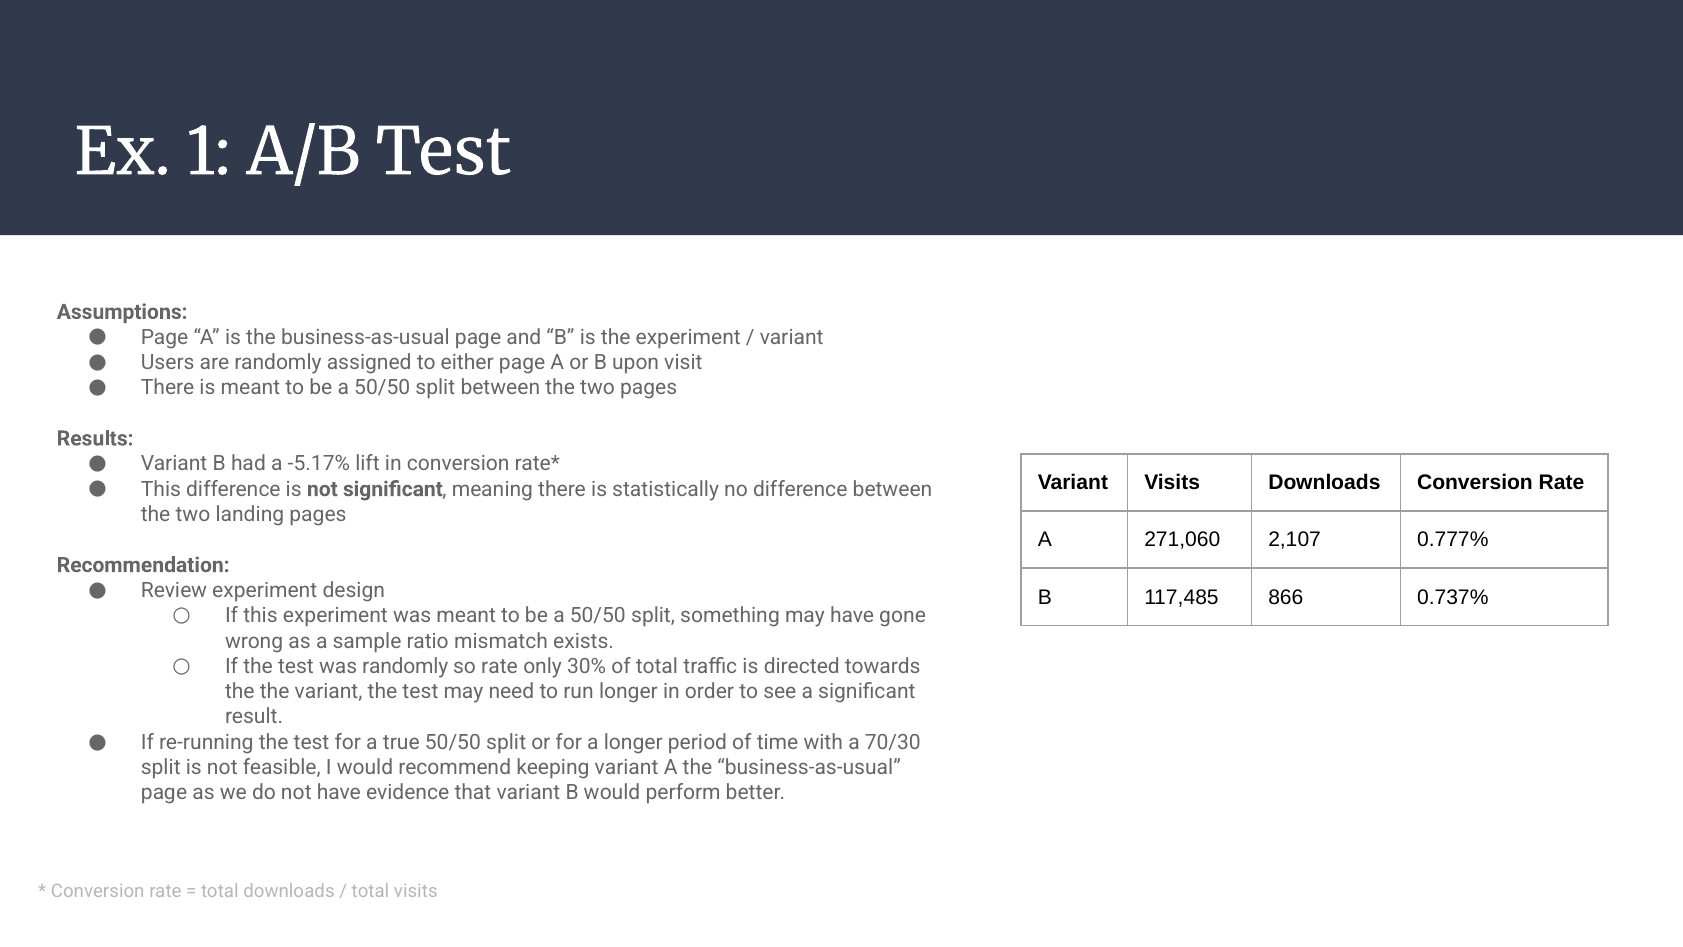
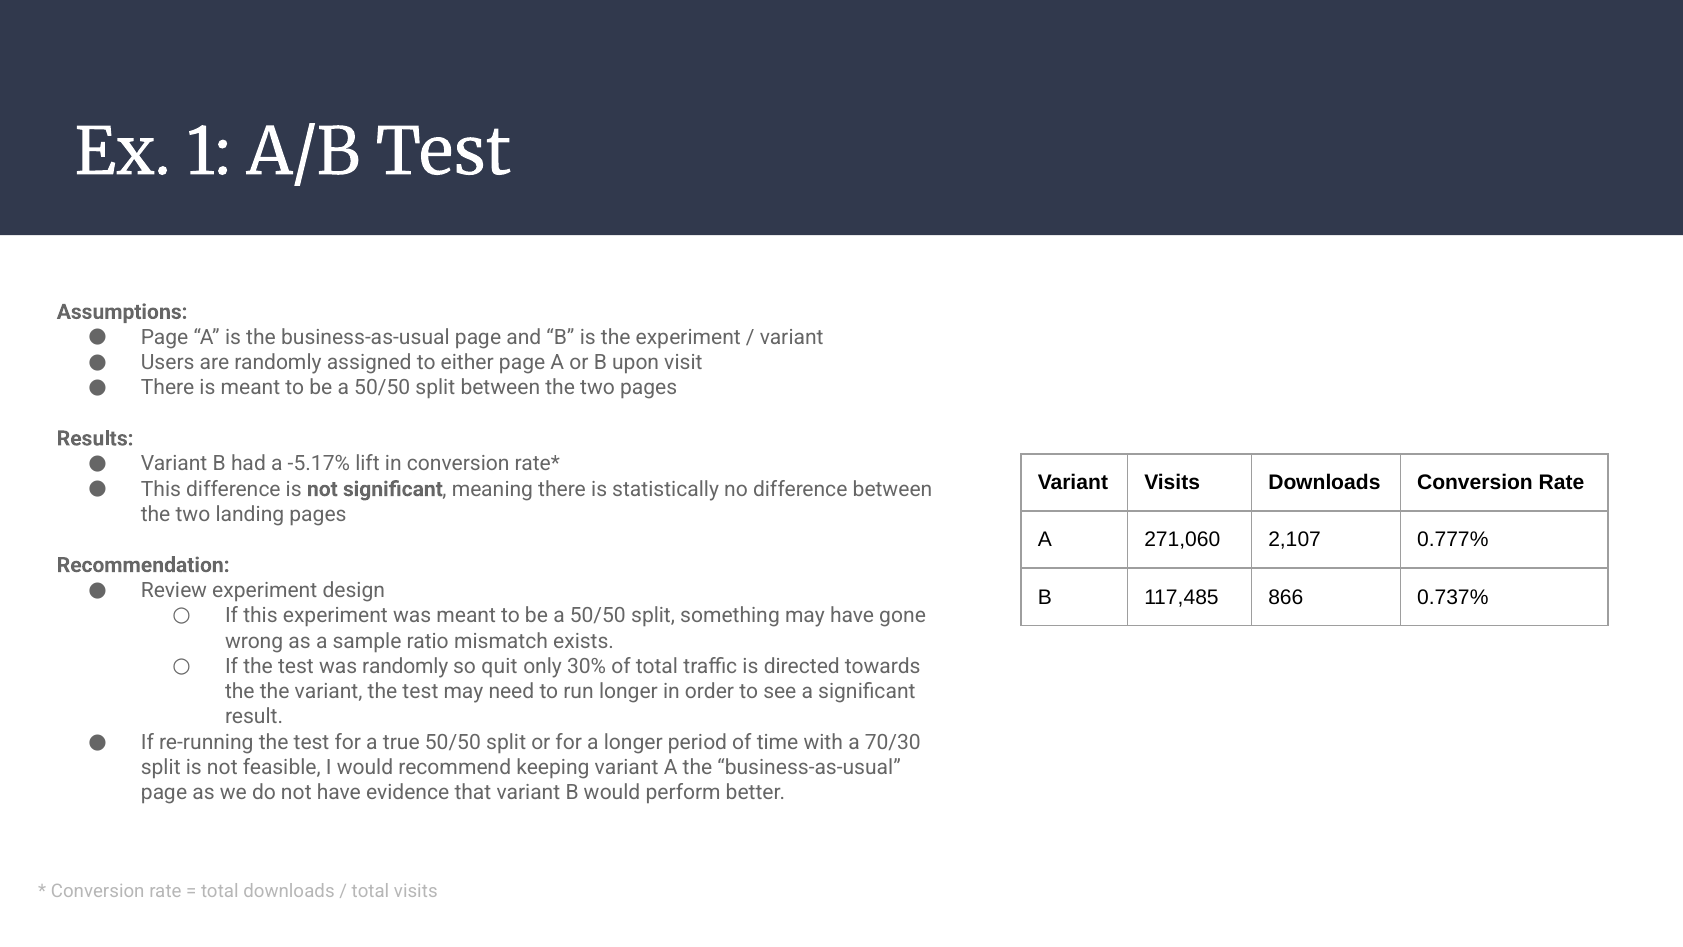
so rate: rate -> quit (499, 666)
